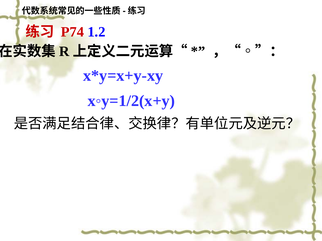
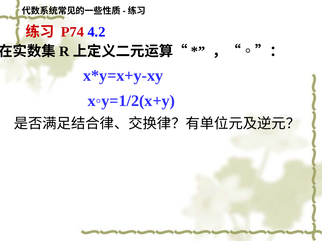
1.2: 1.2 -> 4.2 (97, 32)
